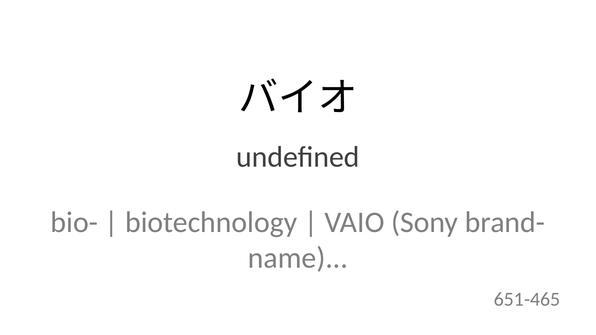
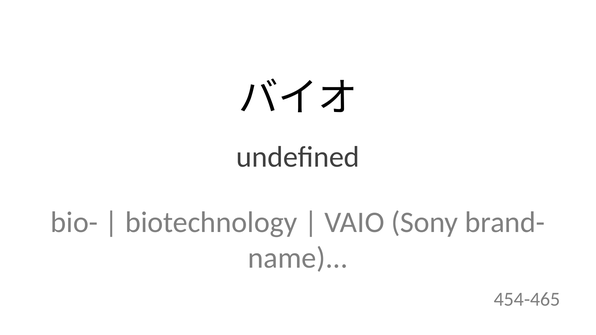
651-465: 651-465 -> 454-465 (527, 299)
